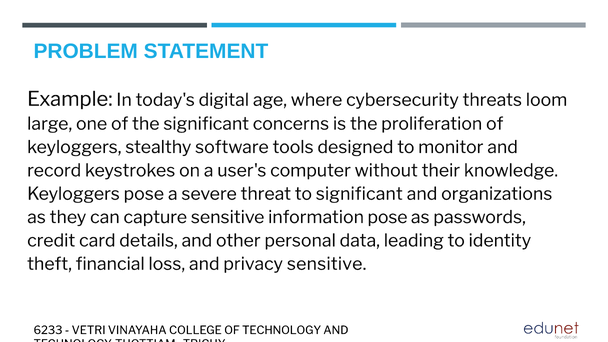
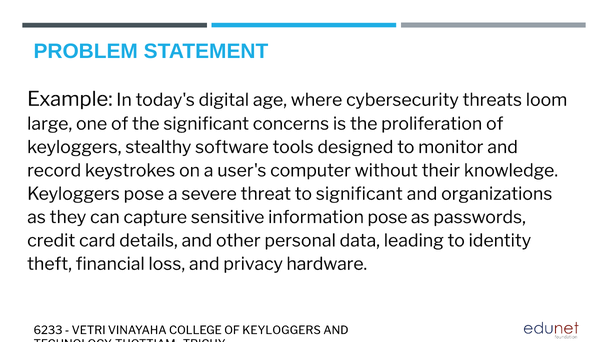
privacy sensitive: sensitive -> hardware (327, 264)
COLLEGE OF TECHNOLOGY: TECHNOLOGY -> KEYLOGGERS (282, 330)
